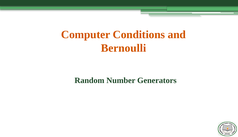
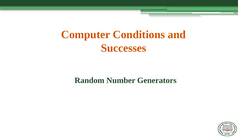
Bernoulli: Bernoulli -> Successes (124, 48)
